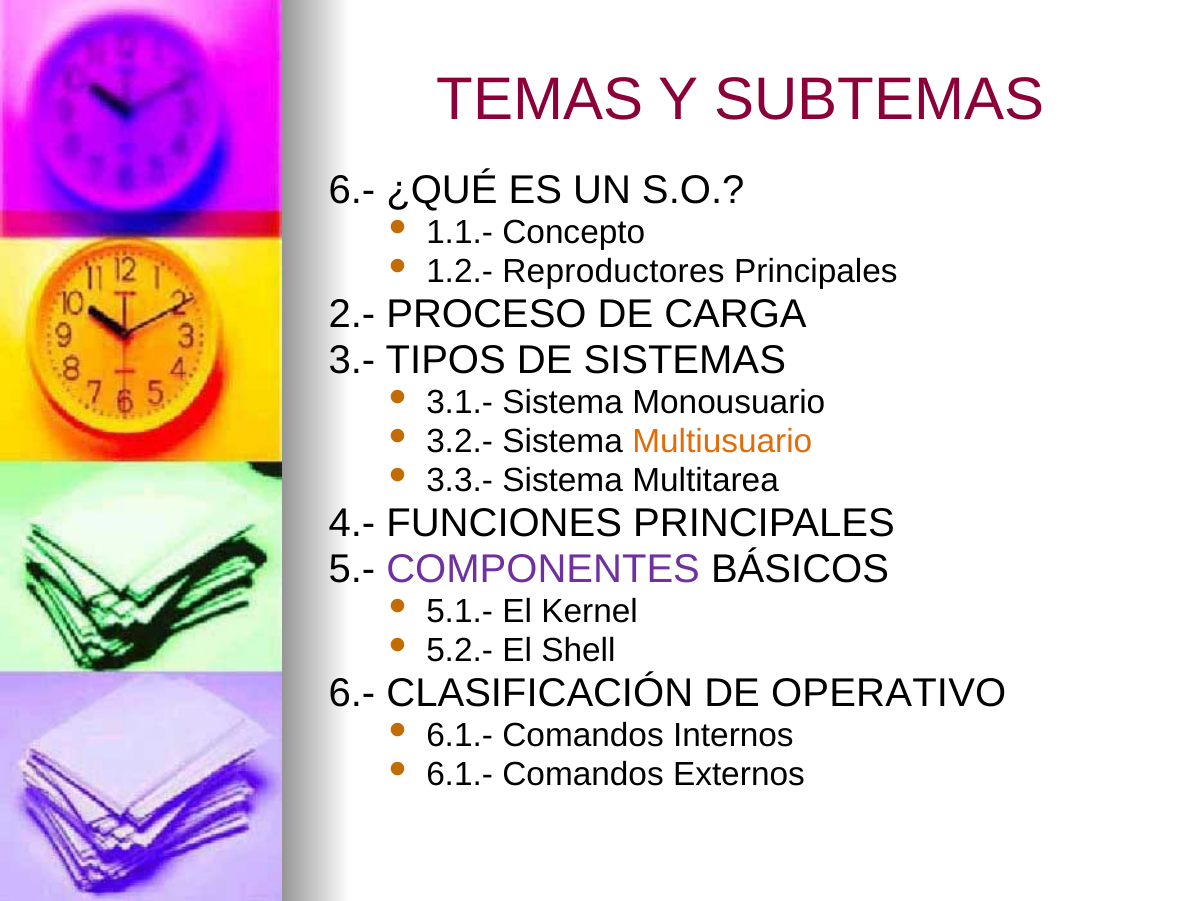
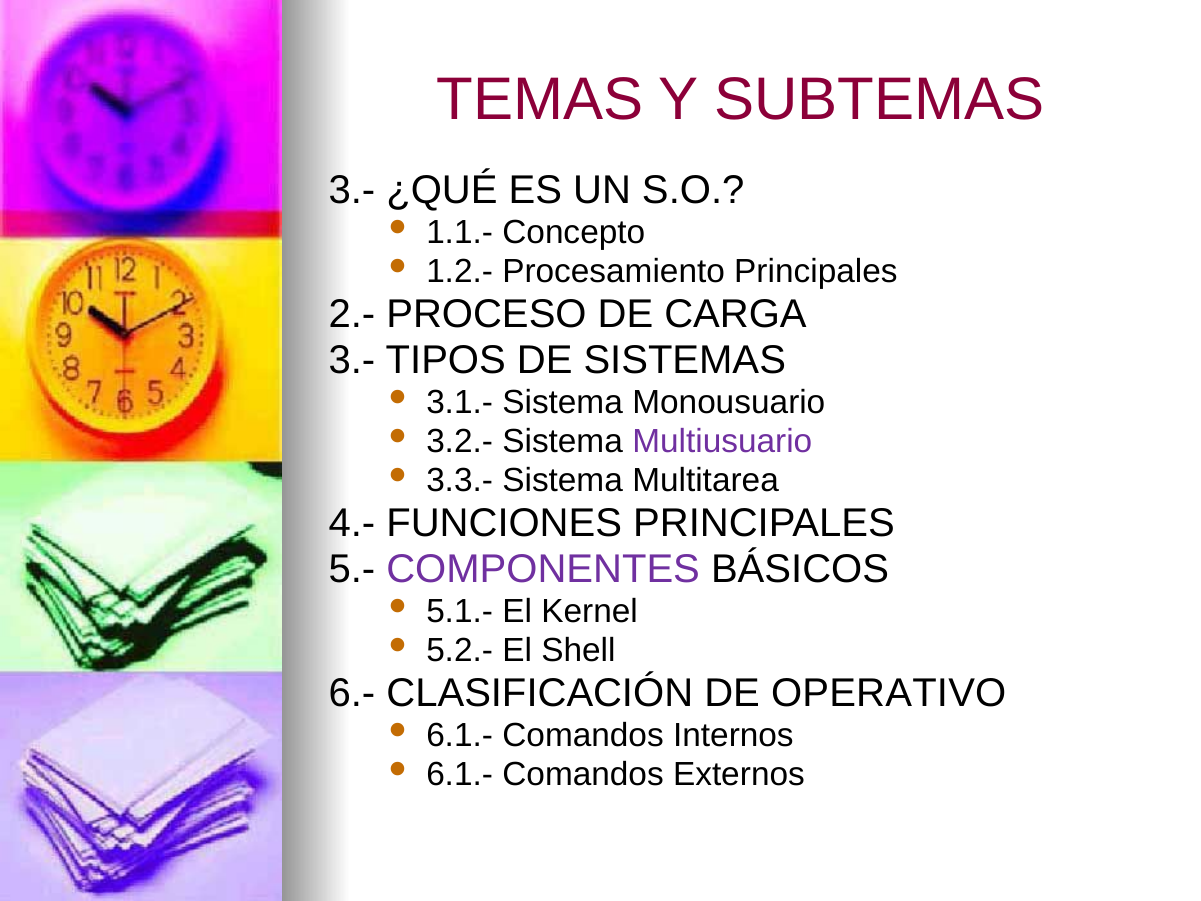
6.-: 6.- -> 3.- (352, 190)
Reproductores: Reproductores -> Procesamiento (614, 271)
Multiusuario colour: orange -> purple (722, 441)
